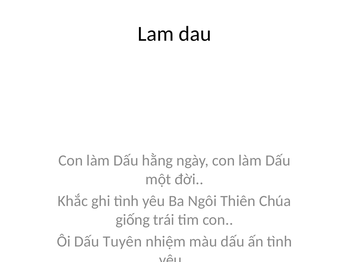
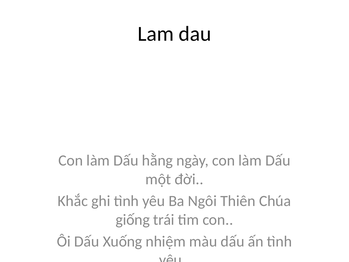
Tuyên: Tuyên -> Xuống (123, 241)
